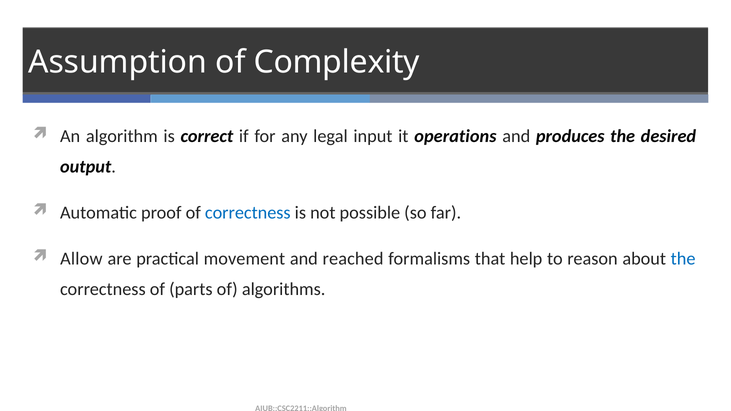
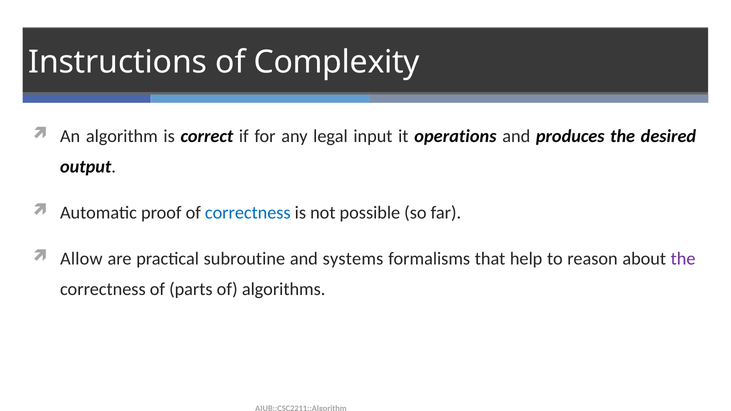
Assumption: Assumption -> Instructions (118, 62)
movement: movement -> subroutine (244, 259)
reached: reached -> systems (353, 259)
the colour: blue -> purple (683, 259)
